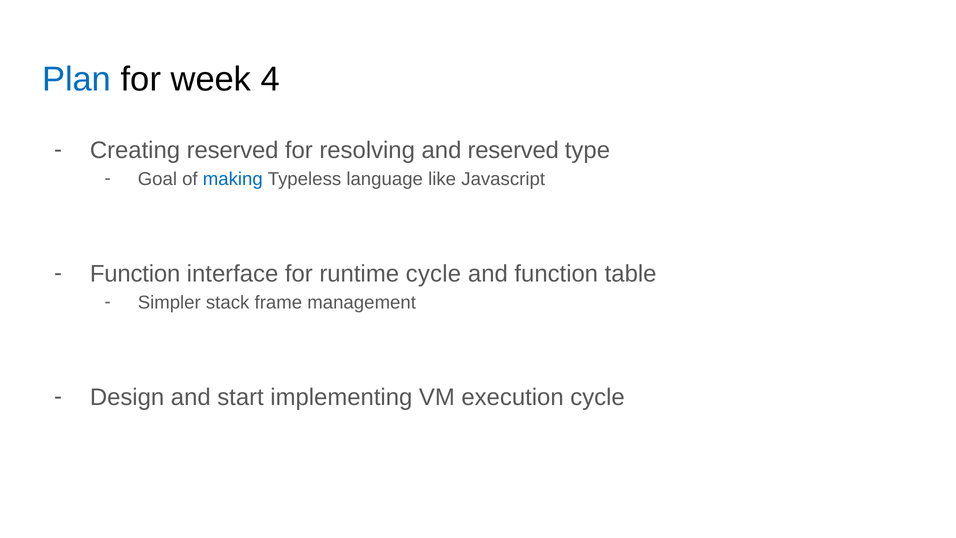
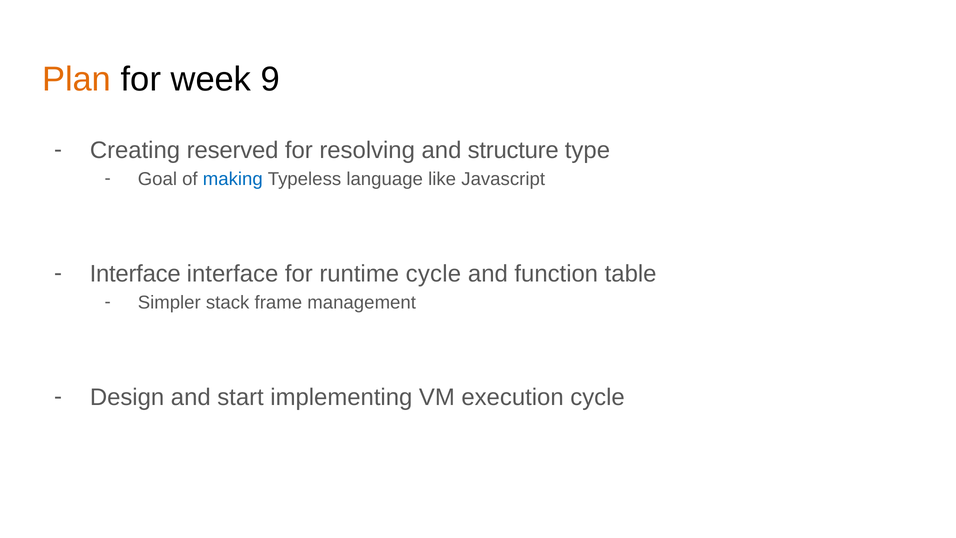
Plan colour: blue -> orange (77, 79)
4: 4 -> 9 (270, 79)
and reserved: reserved -> structure (513, 150)
Function: Function -> Interface (135, 274)
